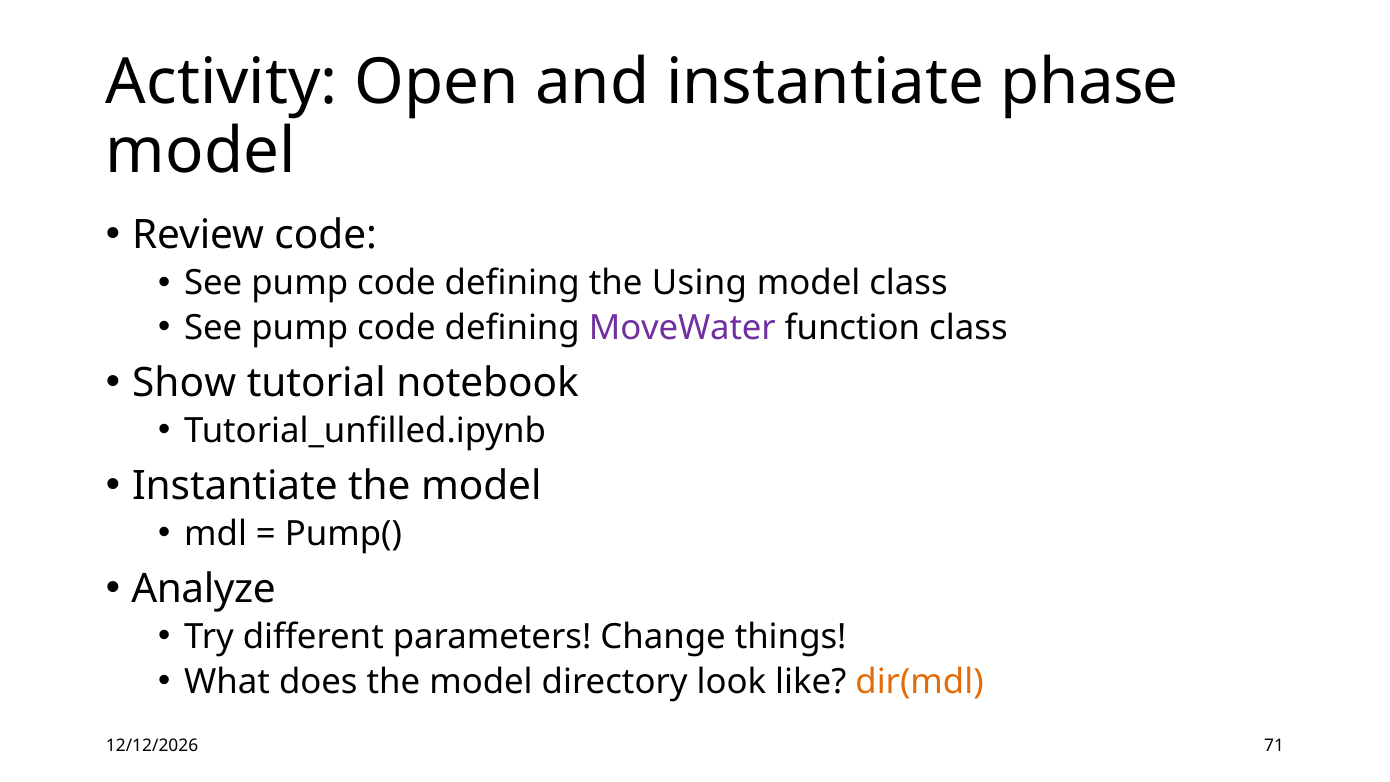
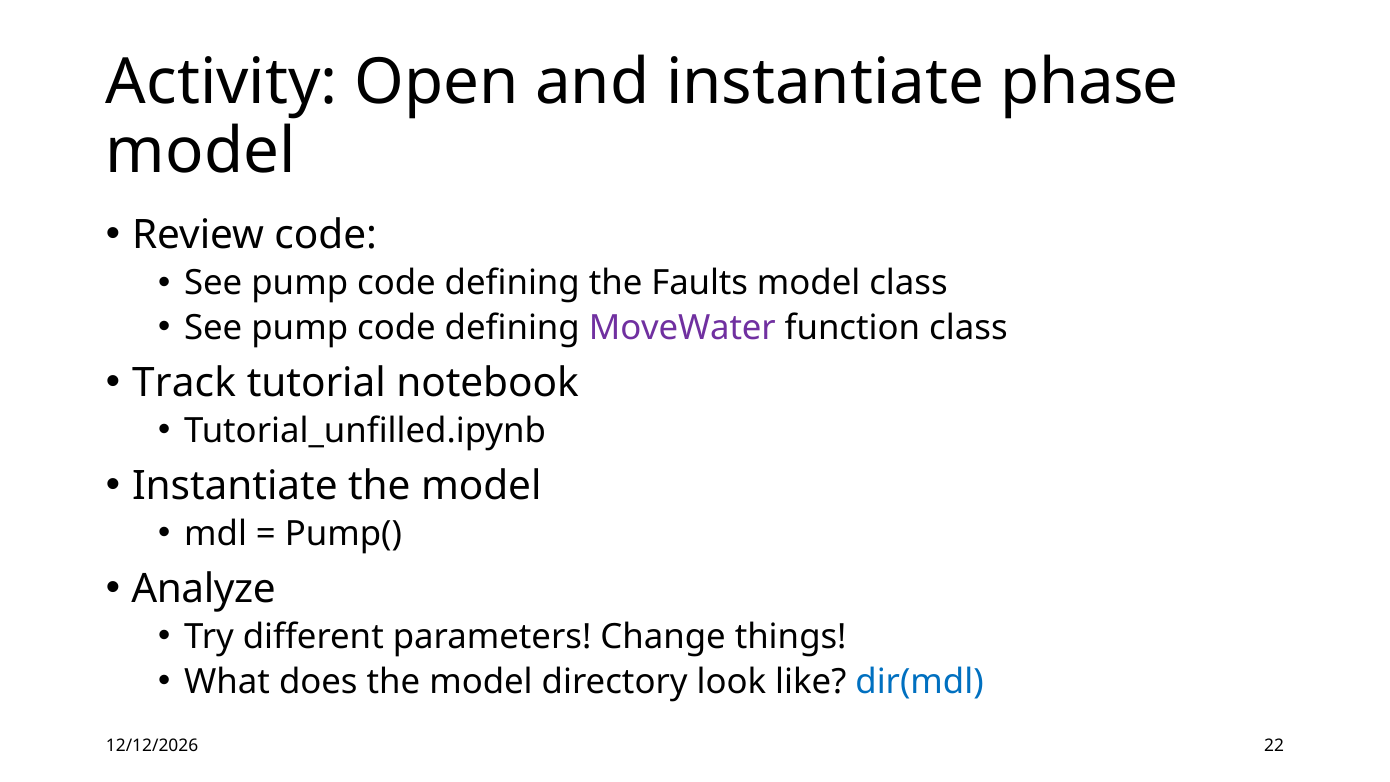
Using: Using -> Faults (700, 283)
Show: Show -> Track (184, 383)
dir(mdl colour: orange -> blue (920, 681)
71: 71 -> 22 (1274, 745)
